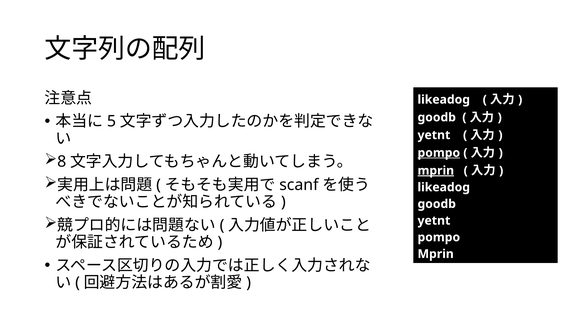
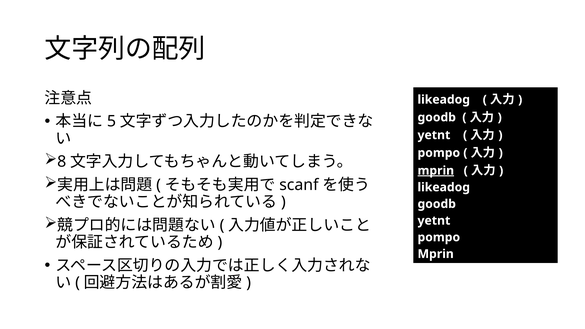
pompo underline: present -> none (439, 153)
